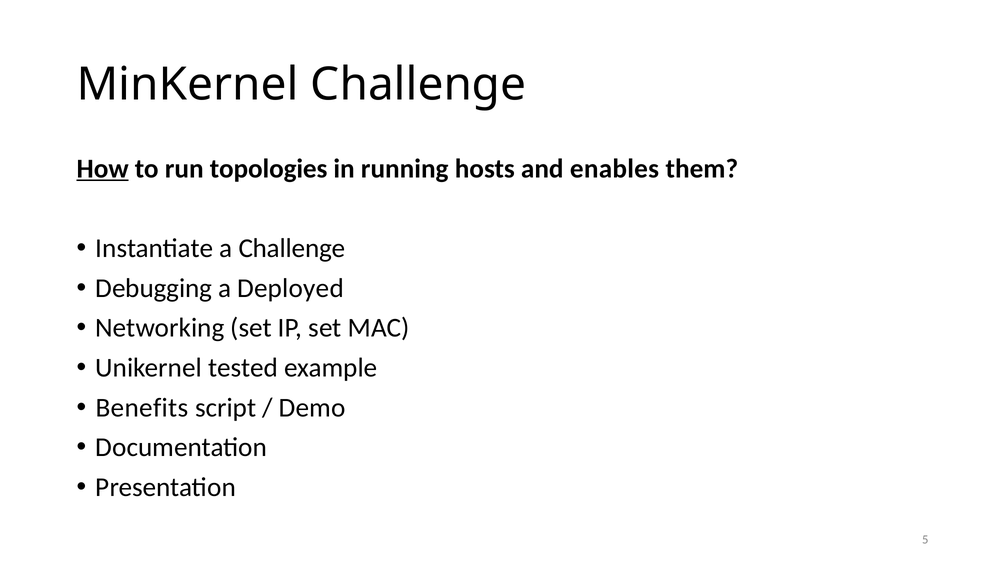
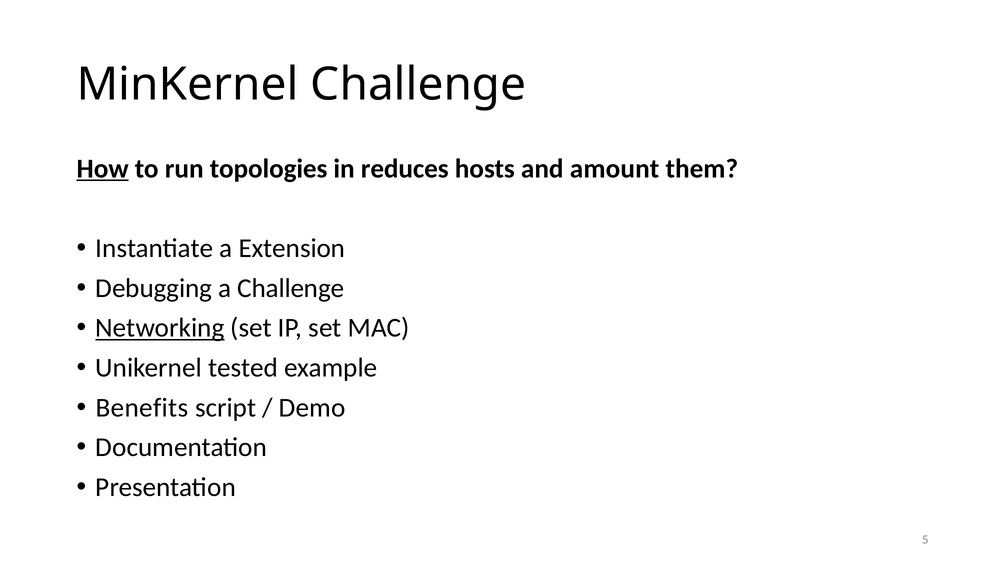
running: running -> reduces (405, 169)
enables: enables -> amount (615, 169)
a Challenge: Challenge -> Extension (292, 248)
a Deployed: Deployed -> Challenge (291, 288)
Networking underline: none -> present (160, 328)
